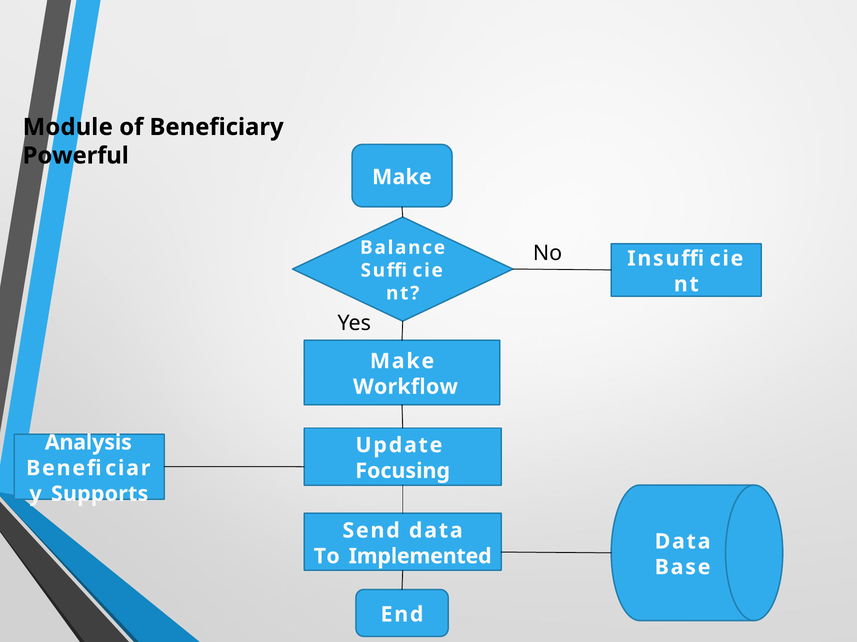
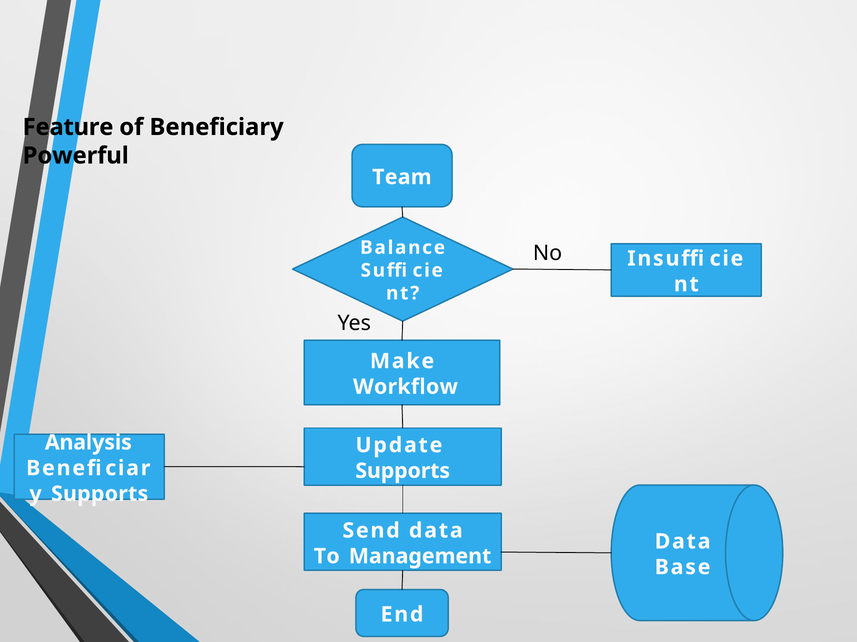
Module: Module -> Feature (68, 127)
Make: Make -> Team (402, 177)
Focusing: Focusing -> Supports (403, 471)
Implemented: Implemented -> Management (420, 557)
